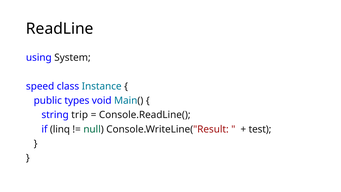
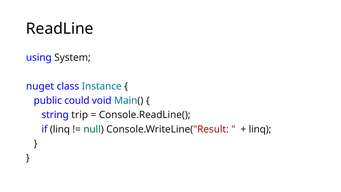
speed: speed -> nuget (40, 86)
types: types -> could (77, 101)
test: test -> linq (260, 129)
